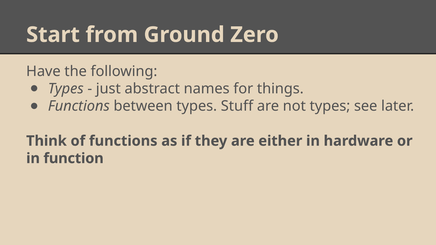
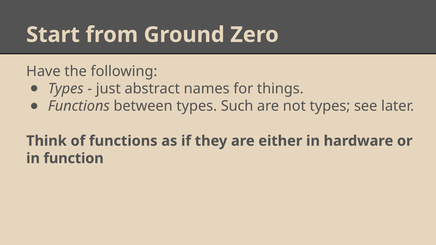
Stuff: Stuff -> Such (237, 106)
